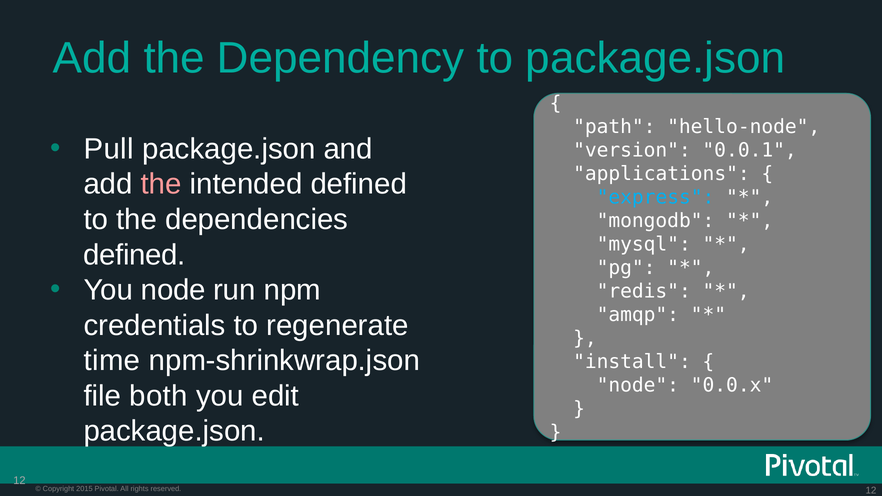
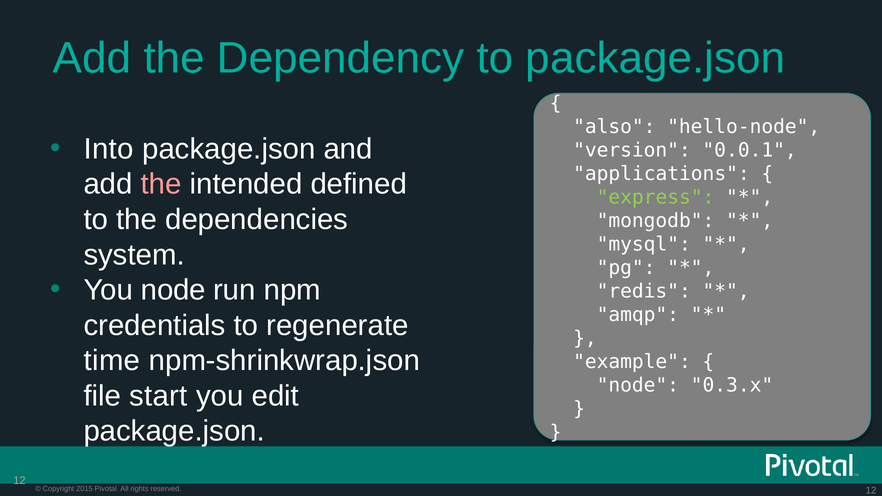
path: path -> also (614, 127)
Pull: Pull -> Into (109, 149)
express colour: light blue -> light green (656, 198)
defined: defined -> system (134, 255)
install: install -> example (632, 362)
0.0.x: 0.0.x -> 0.3.x (732, 386)
both: both -> start (158, 396)
